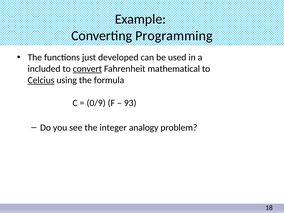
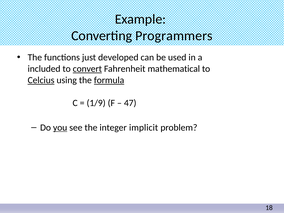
Programming: Programming -> Programmers (174, 36)
formula underline: none -> present (109, 80)
0/9: 0/9 -> 1/9 (96, 103)
93: 93 -> 47 (130, 103)
you underline: none -> present (60, 128)
analogy: analogy -> implicit (144, 128)
